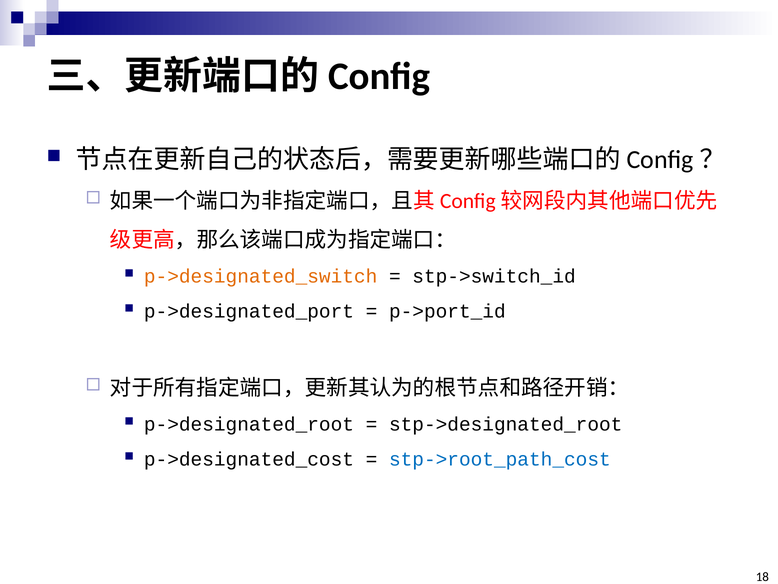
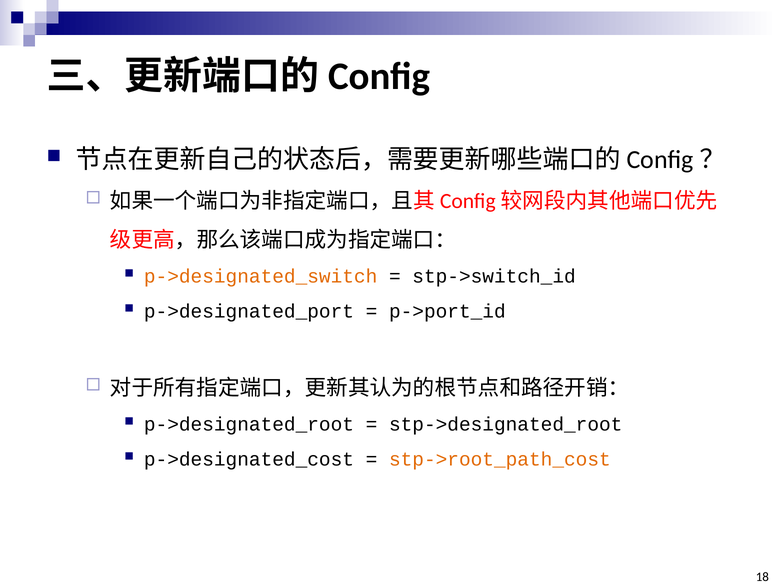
stp->root_path_cost colour: blue -> orange (500, 459)
